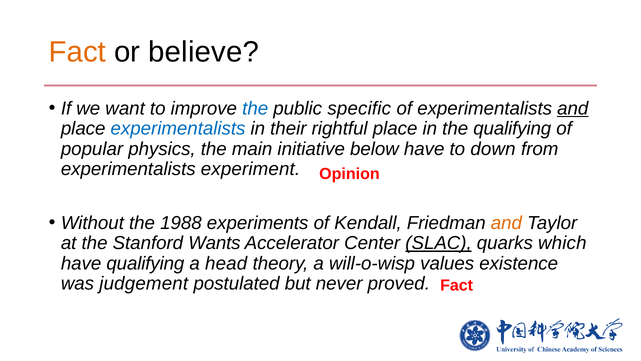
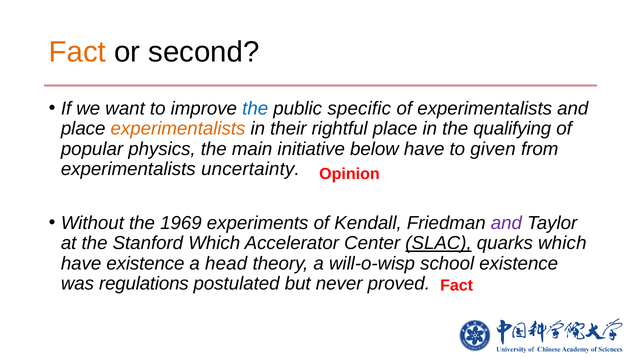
believe: believe -> second (204, 52)
and underline: present -> none (573, 108)
experimentalists colour: blue -> orange (178, 129)
down: down -> given (493, 149)
experiment: experiment -> uncertainty (250, 169)
1988: 1988 -> 1969 (181, 223)
and colour: orange -> purple (506, 223)
Stanford Wants: Wants -> Which (214, 243)
have qualifying: qualifying -> existence (145, 263)
values: values -> school (447, 263)
judgement: judgement -> regulations (144, 283)
